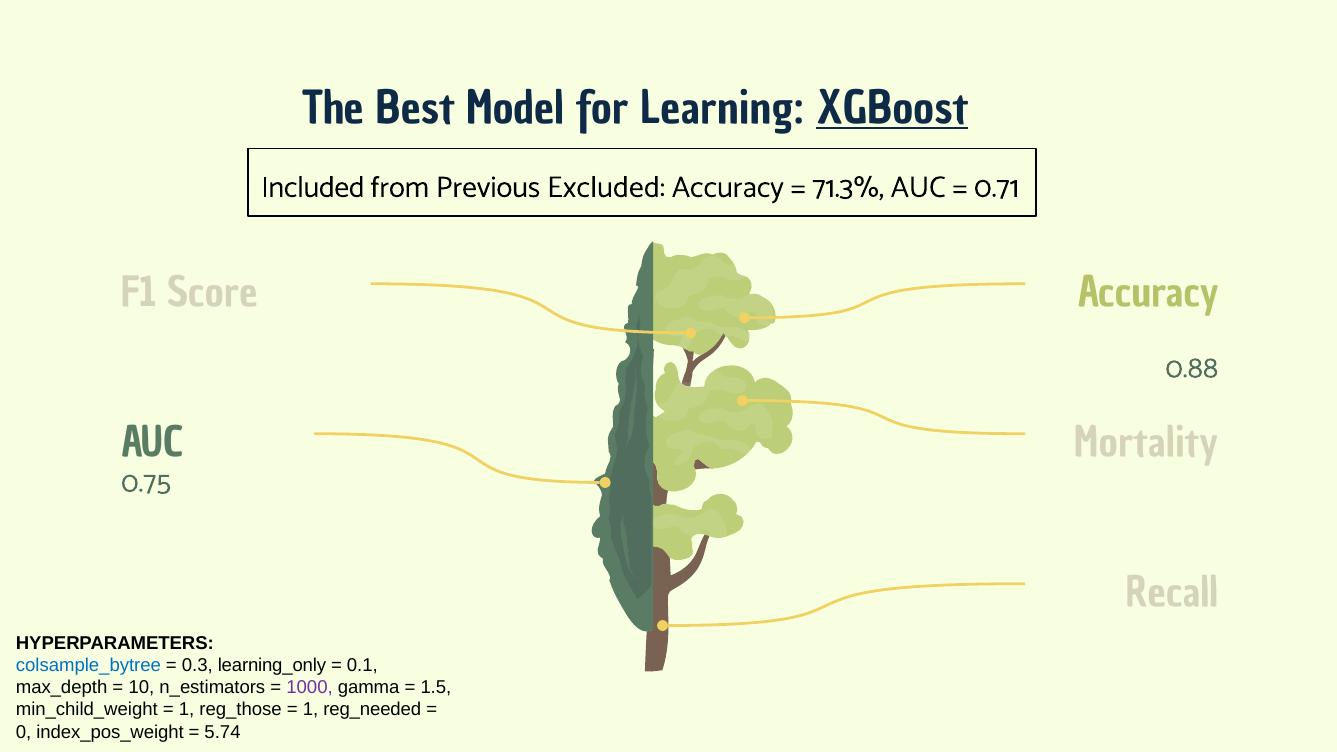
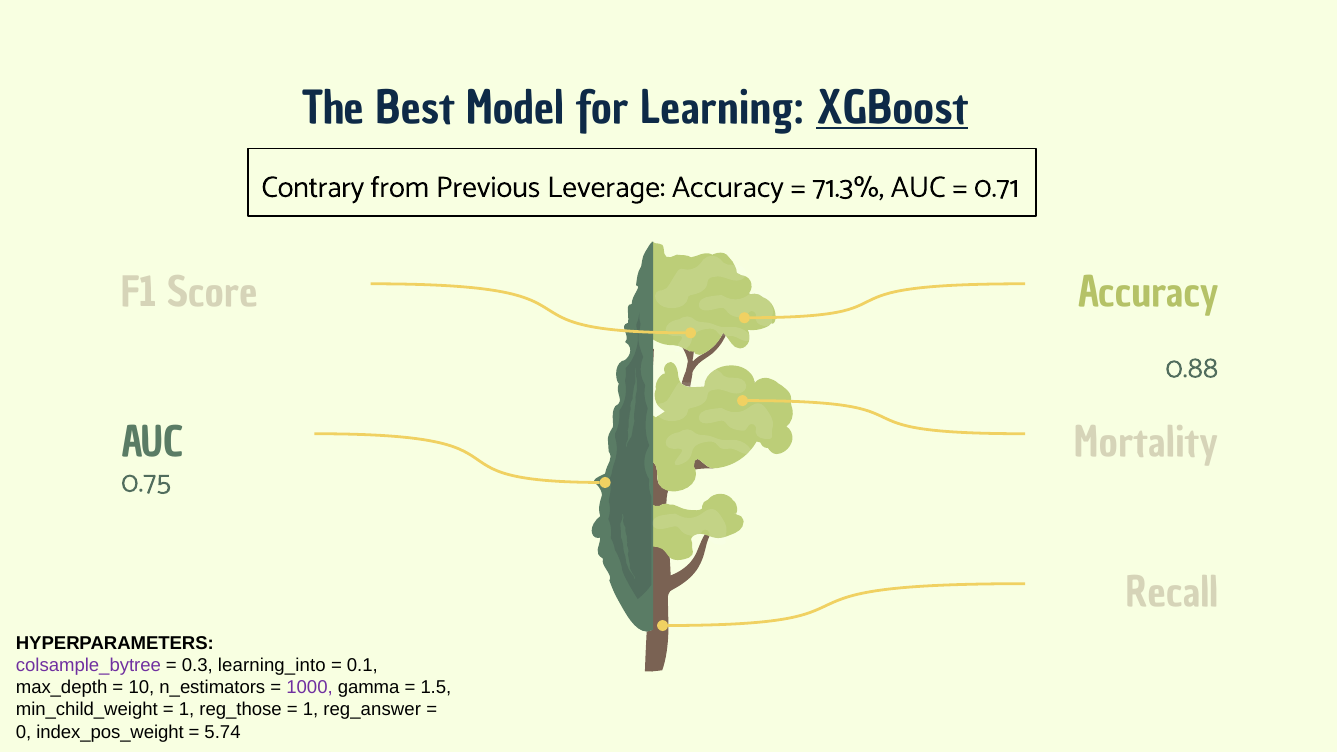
Included: Included -> Contrary (313, 187)
Excluded: Excluded -> Leverage (606, 187)
colsample_bytree colour: blue -> purple (88, 665)
learning_only: learning_only -> learning_into (272, 665)
reg_needed: reg_needed -> reg_answer (372, 710)
